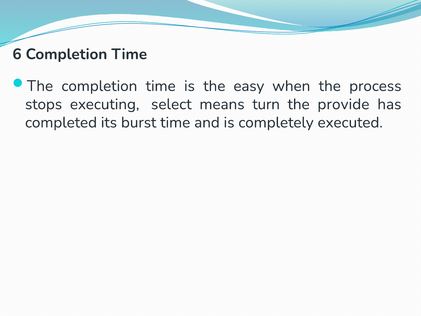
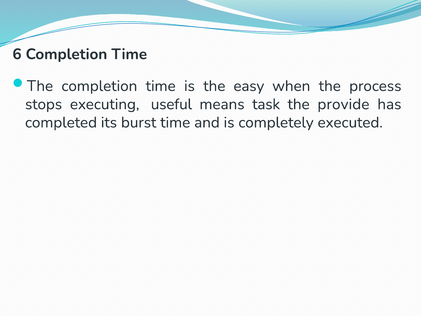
select: select -> useful (171, 104)
turn: turn -> task (266, 104)
